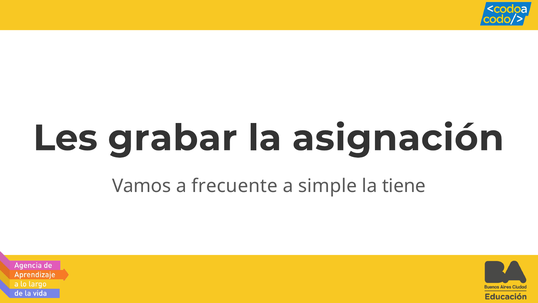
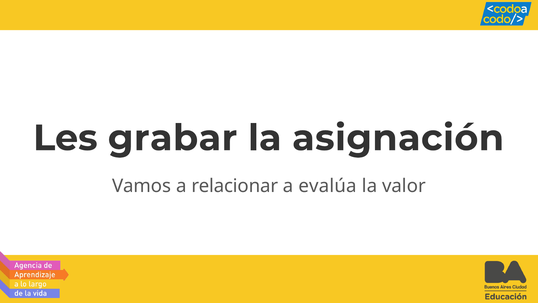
frecuente: frecuente -> relacionar (235, 186)
simple: simple -> evalúa (328, 186)
tiene: tiene -> valor (404, 186)
